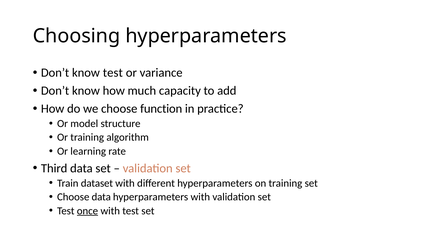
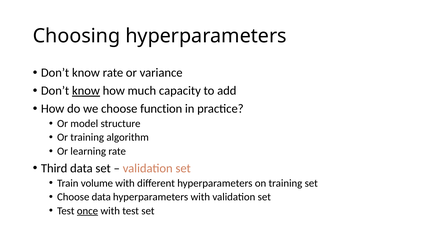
know test: test -> rate (113, 73)
know underline: none -> present (86, 91)
dataset: dataset -> volume (97, 183)
